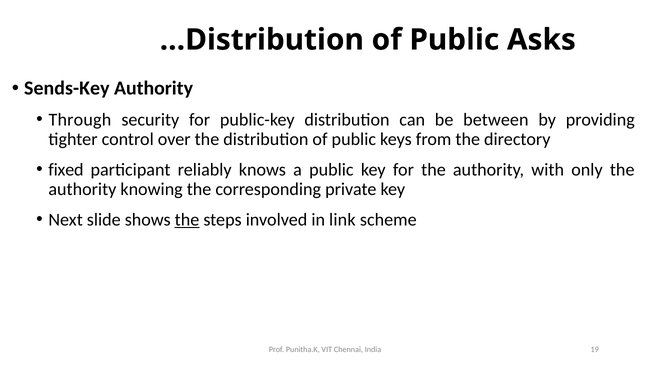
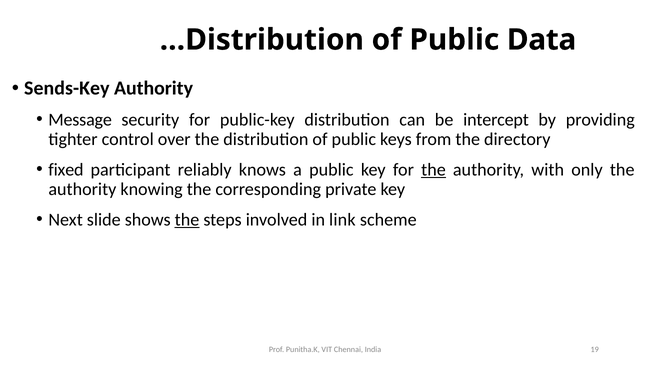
Asks: Asks -> Data (542, 40)
Through: Through -> Message (80, 120)
between: between -> intercept (496, 120)
the underline: none -> present (433, 170)
